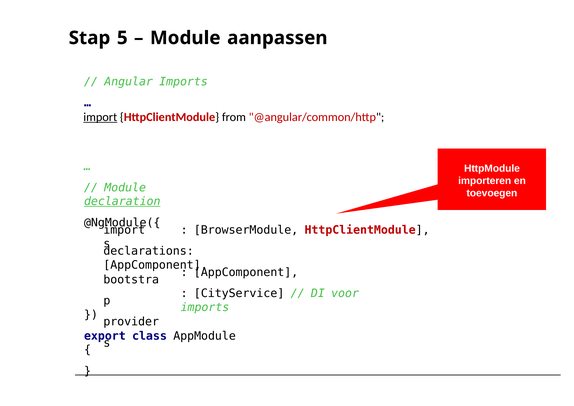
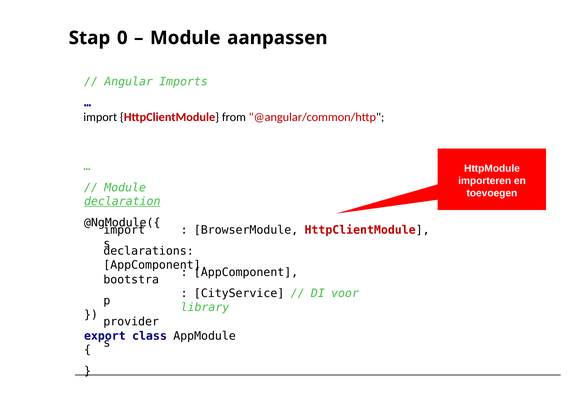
5: 5 -> 0 (122, 38)
import underline: present -> none (100, 117)
imports: imports -> library (205, 307)
